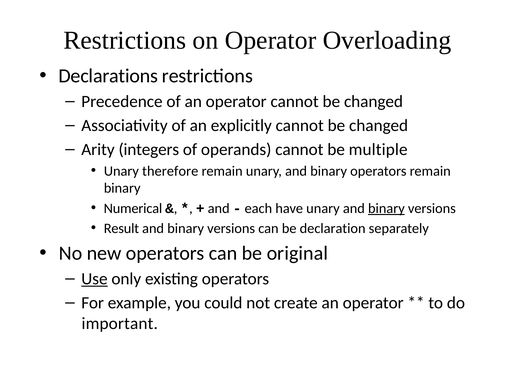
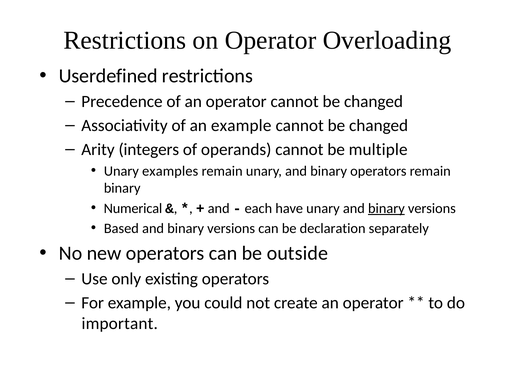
Declarations: Declarations -> Userdefined (108, 76)
an explicitly: explicitly -> example (241, 126)
therefore: therefore -> examples (170, 171)
Result: Result -> Based (121, 228)
original: original -> outside (297, 253)
Use underline: present -> none (94, 279)
